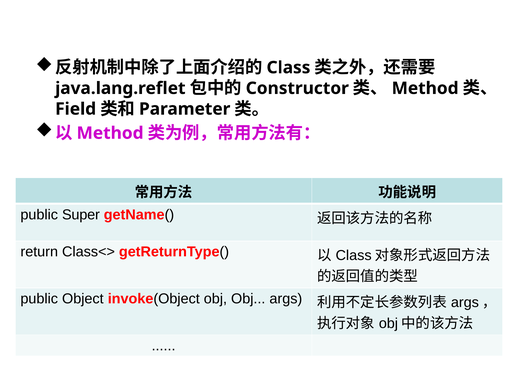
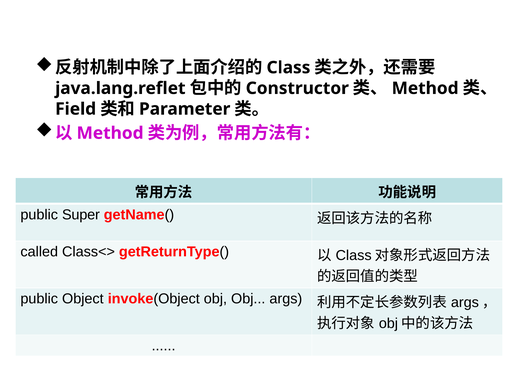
return: return -> called (39, 252)
